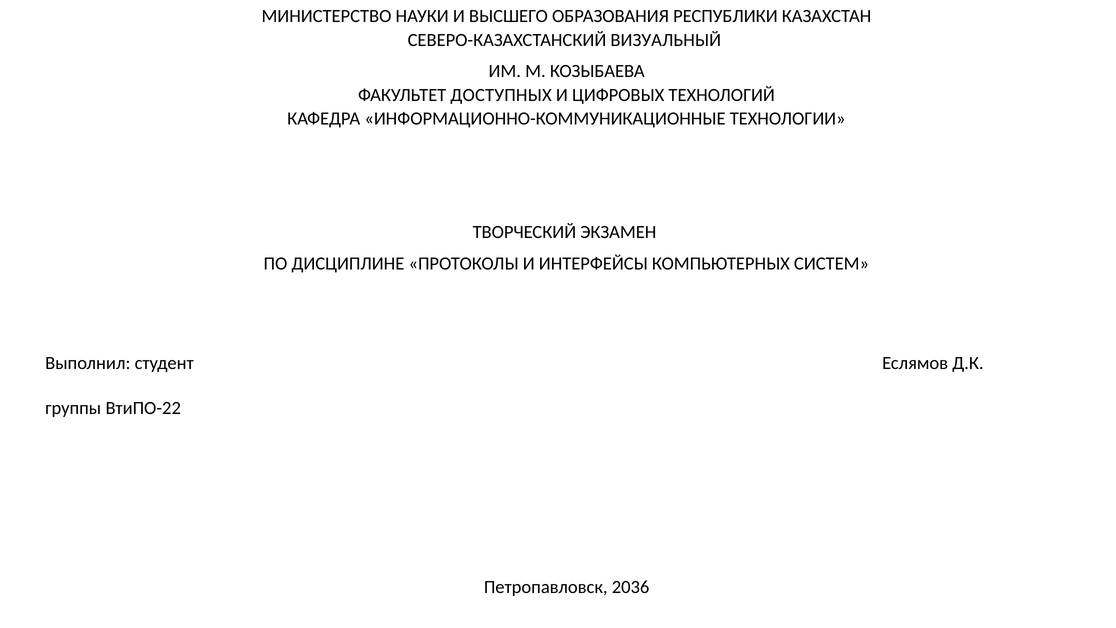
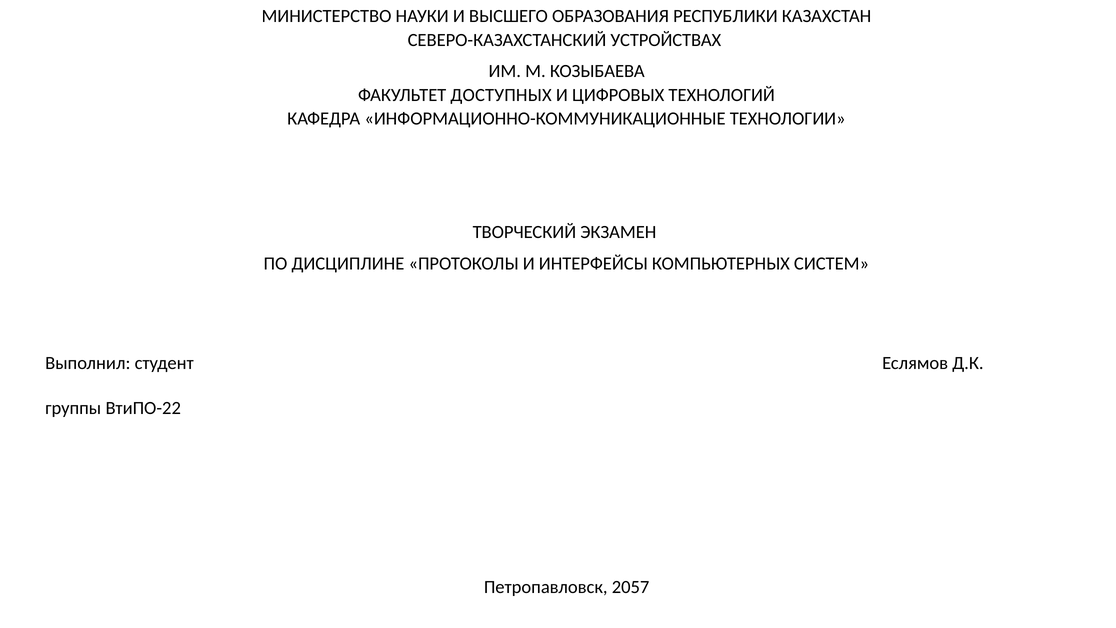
ВИЗУАЛЬНЫЙ: ВИЗУАЛЬНЫЙ -> УСТРОЙСТВАХ (666, 40)
2036: 2036 -> 2057 (631, 587)
